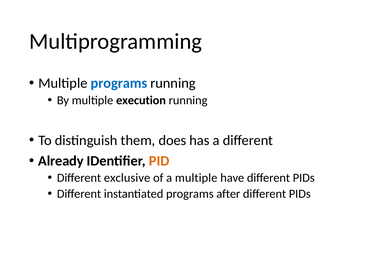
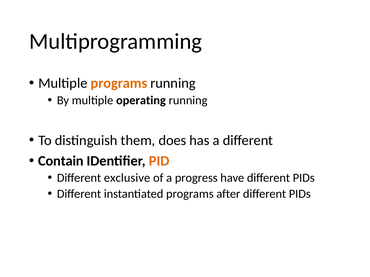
programs colour: blue -> orange (119, 83)
execution: execution -> operating (141, 100)
Already: Already -> Contain (61, 161)
a multiple: multiple -> progress (196, 178)
